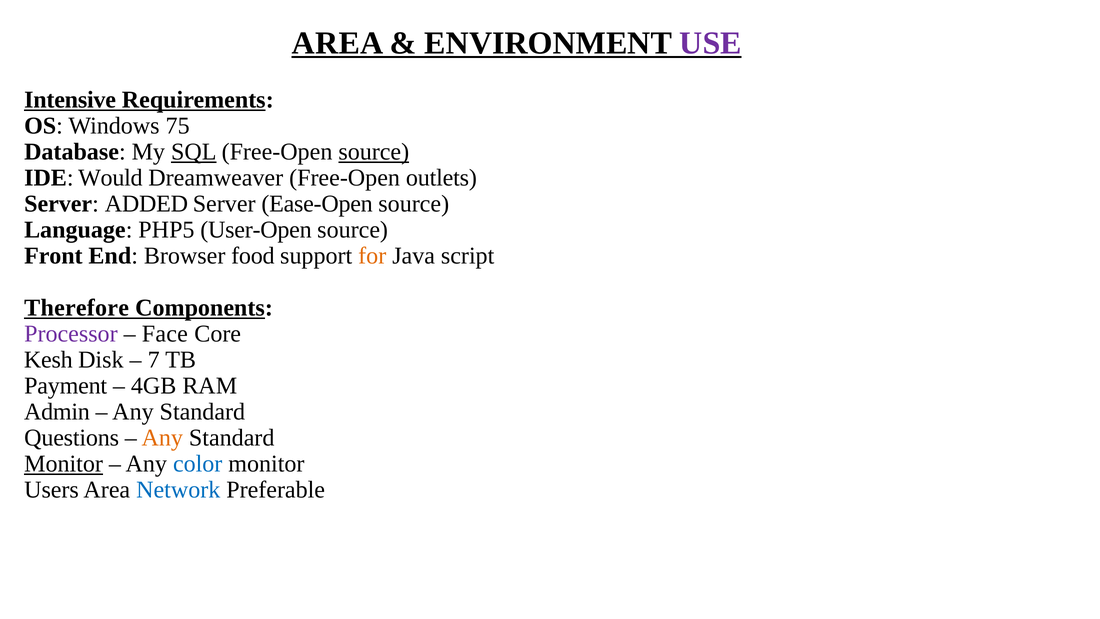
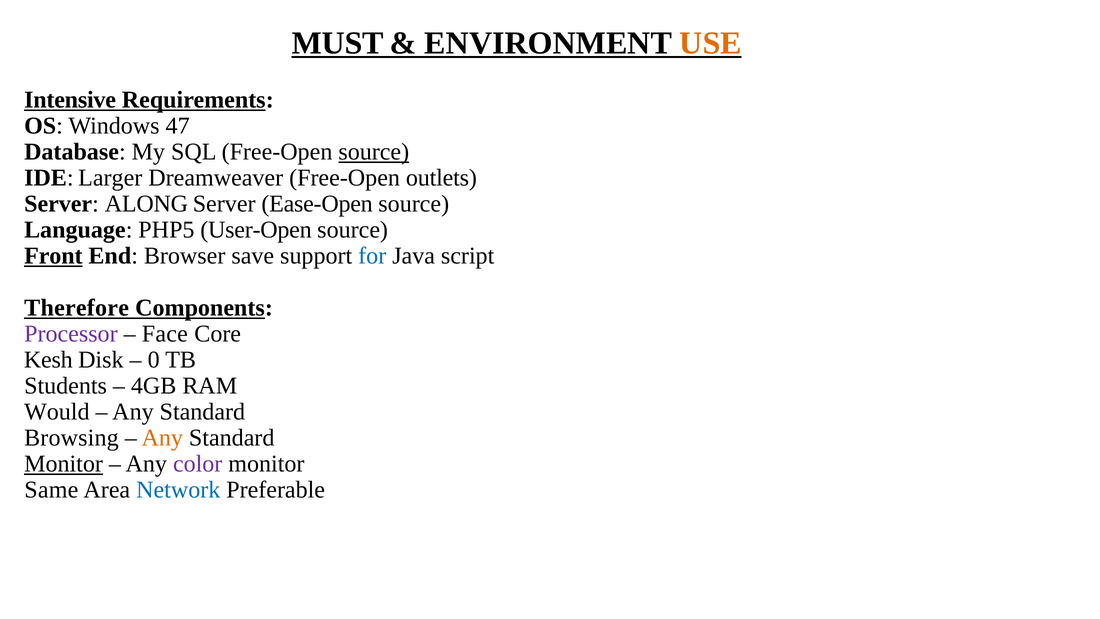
AREA: AREA -> MUST (338, 43)
USE colour: purple -> orange (711, 43)
75: 75 -> 47 (178, 126)
SQL underline: present -> none (194, 152)
Would: Would -> Larger (110, 178)
ADDED: ADDED -> ALONG (146, 204)
Front underline: none -> present (53, 256)
food: food -> save (253, 256)
for colour: orange -> blue (372, 256)
7: 7 -> 0 (154, 360)
Payment: Payment -> Students (66, 386)
Admin: Admin -> Would (57, 412)
Questions: Questions -> Browsing (71, 438)
color colour: blue -> purple (198, 464)
Users: Users -> Same (51, 489)
